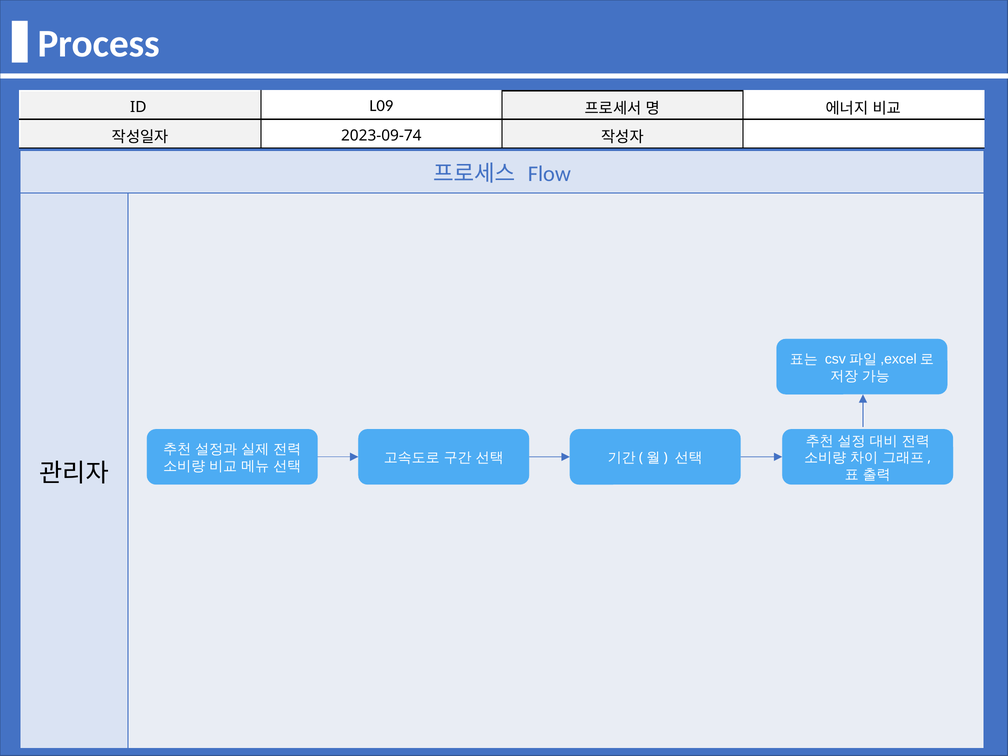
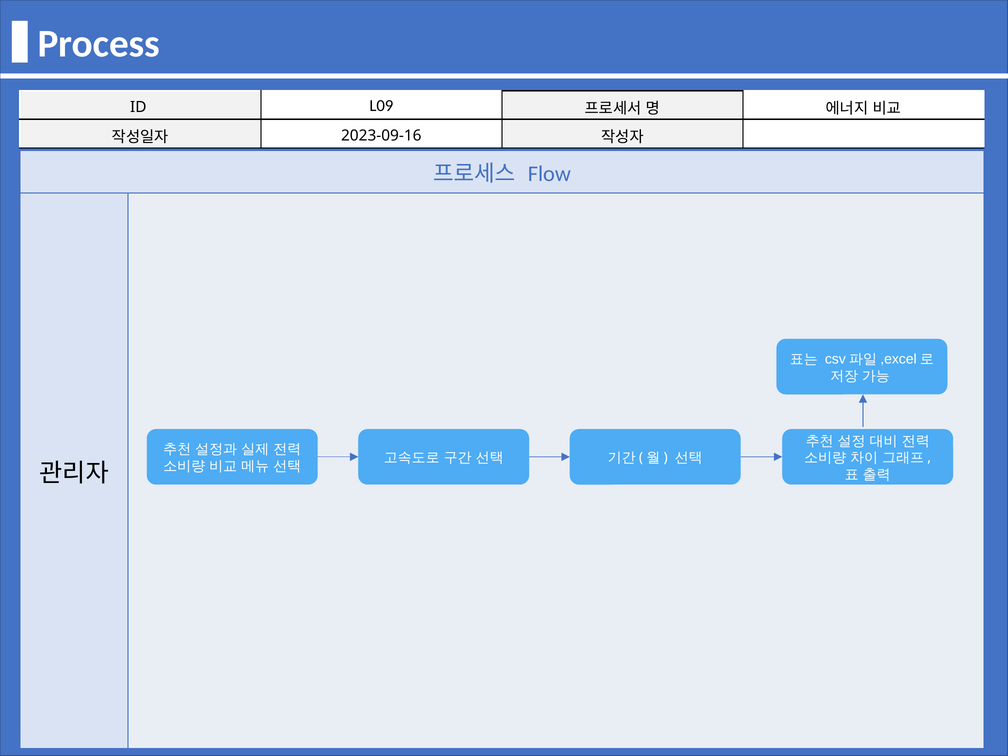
2023-09-74: 2023-09-74 -> 2023-09-16 (381, 136)
